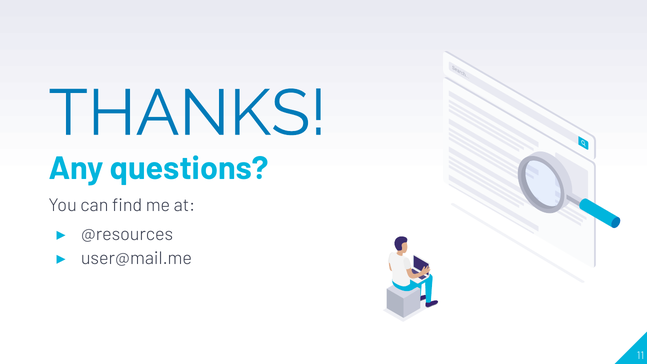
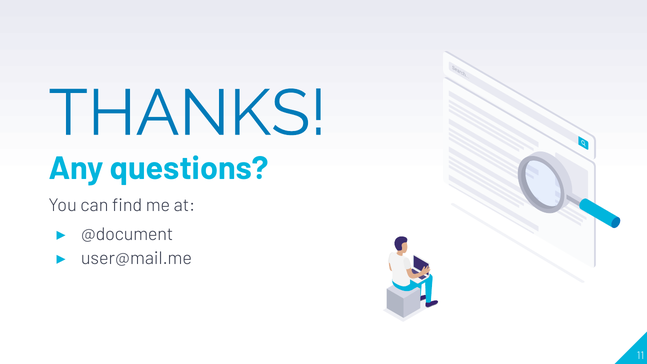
@resources: @resources -> @document (127, 234)
